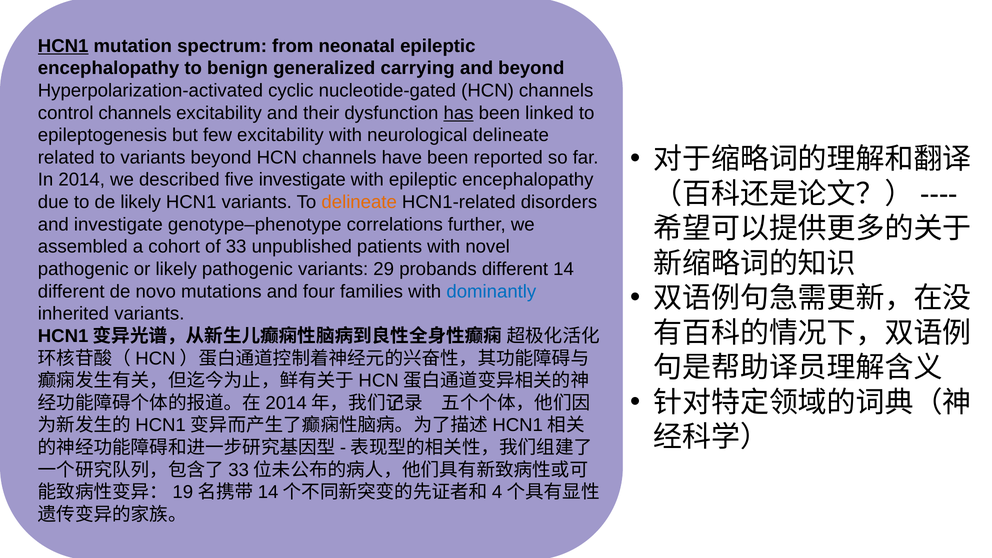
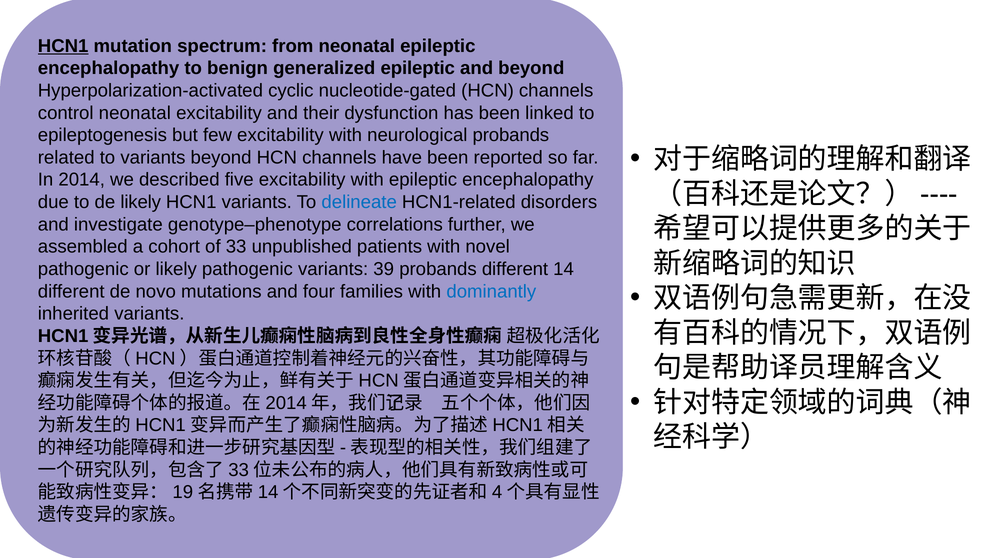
generalized carrying: carrying -> epileptic (418, 68)
control channels: channels -> neonatal (135, 113)
has underline: present -> none (459, 113)
neurological delineate: delineate -> probands (511, 135)
five investigate: investigate -> excitability (302, 180)
delineate colour: orange -> blue (359, 202)
29: 29 -> 39 (384, 269)
